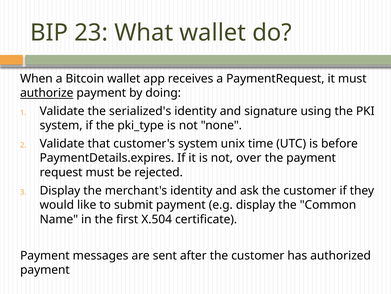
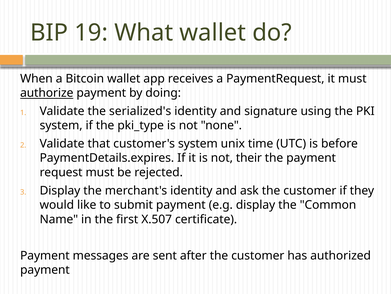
23: 23 -> 19 (91, 33)
over: over -> their (249, 158)
X.504: X.504 -> X.507 (157, 219)
